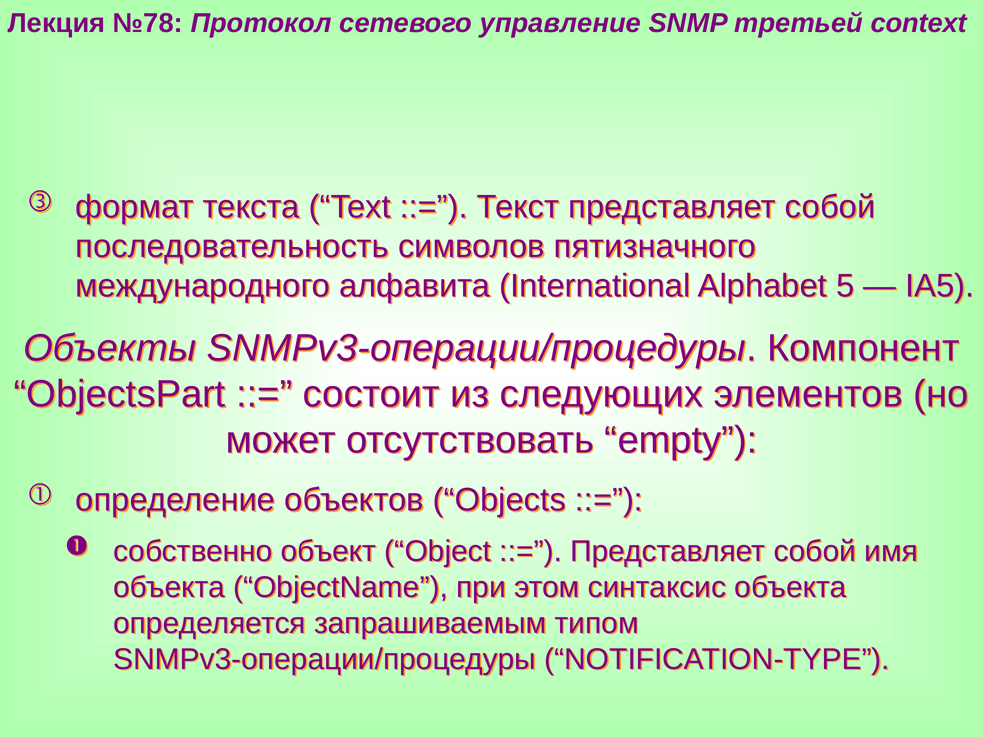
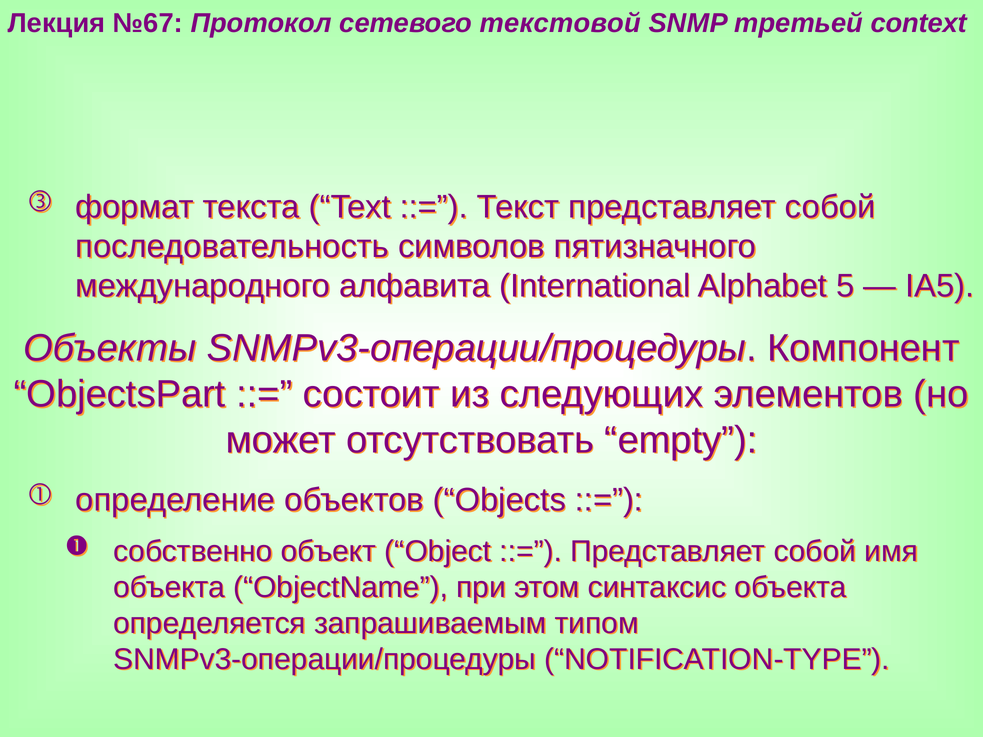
№78: №78 -> №67 (148, 23)
управление: управление -> текстовой (560, 23)
